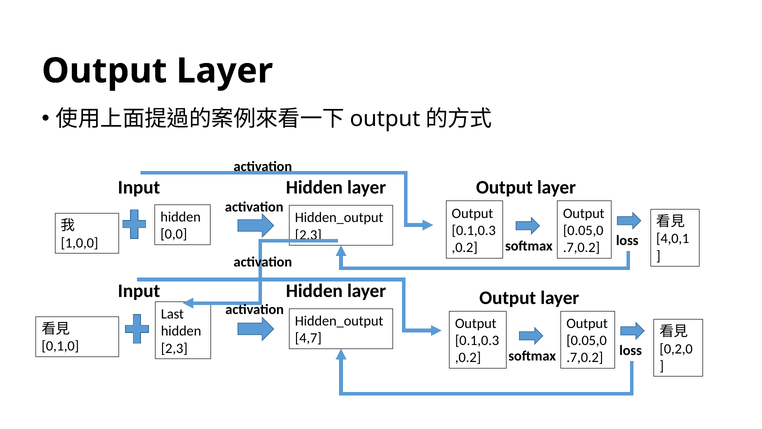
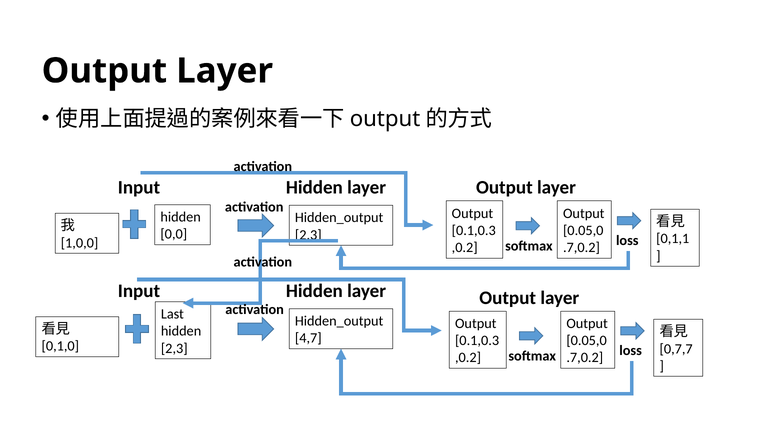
4,0,1: 4,0,1 -> 0,1,1 (673, 239)
0,2,0: 0,2,0 -> 0,7,7 (676, 349)
